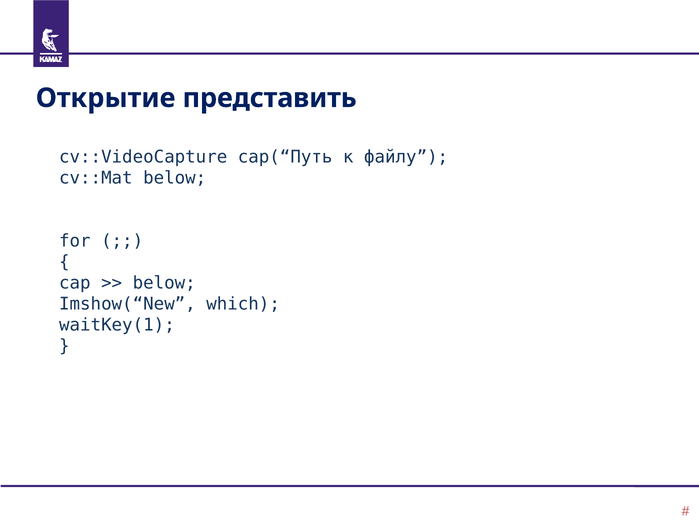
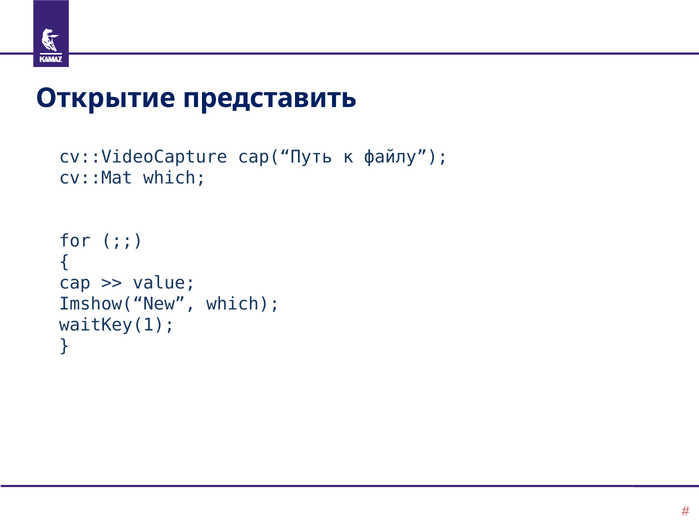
cv::Mat below: below -> which (175, 178)
below: below -> value (164, 283)
